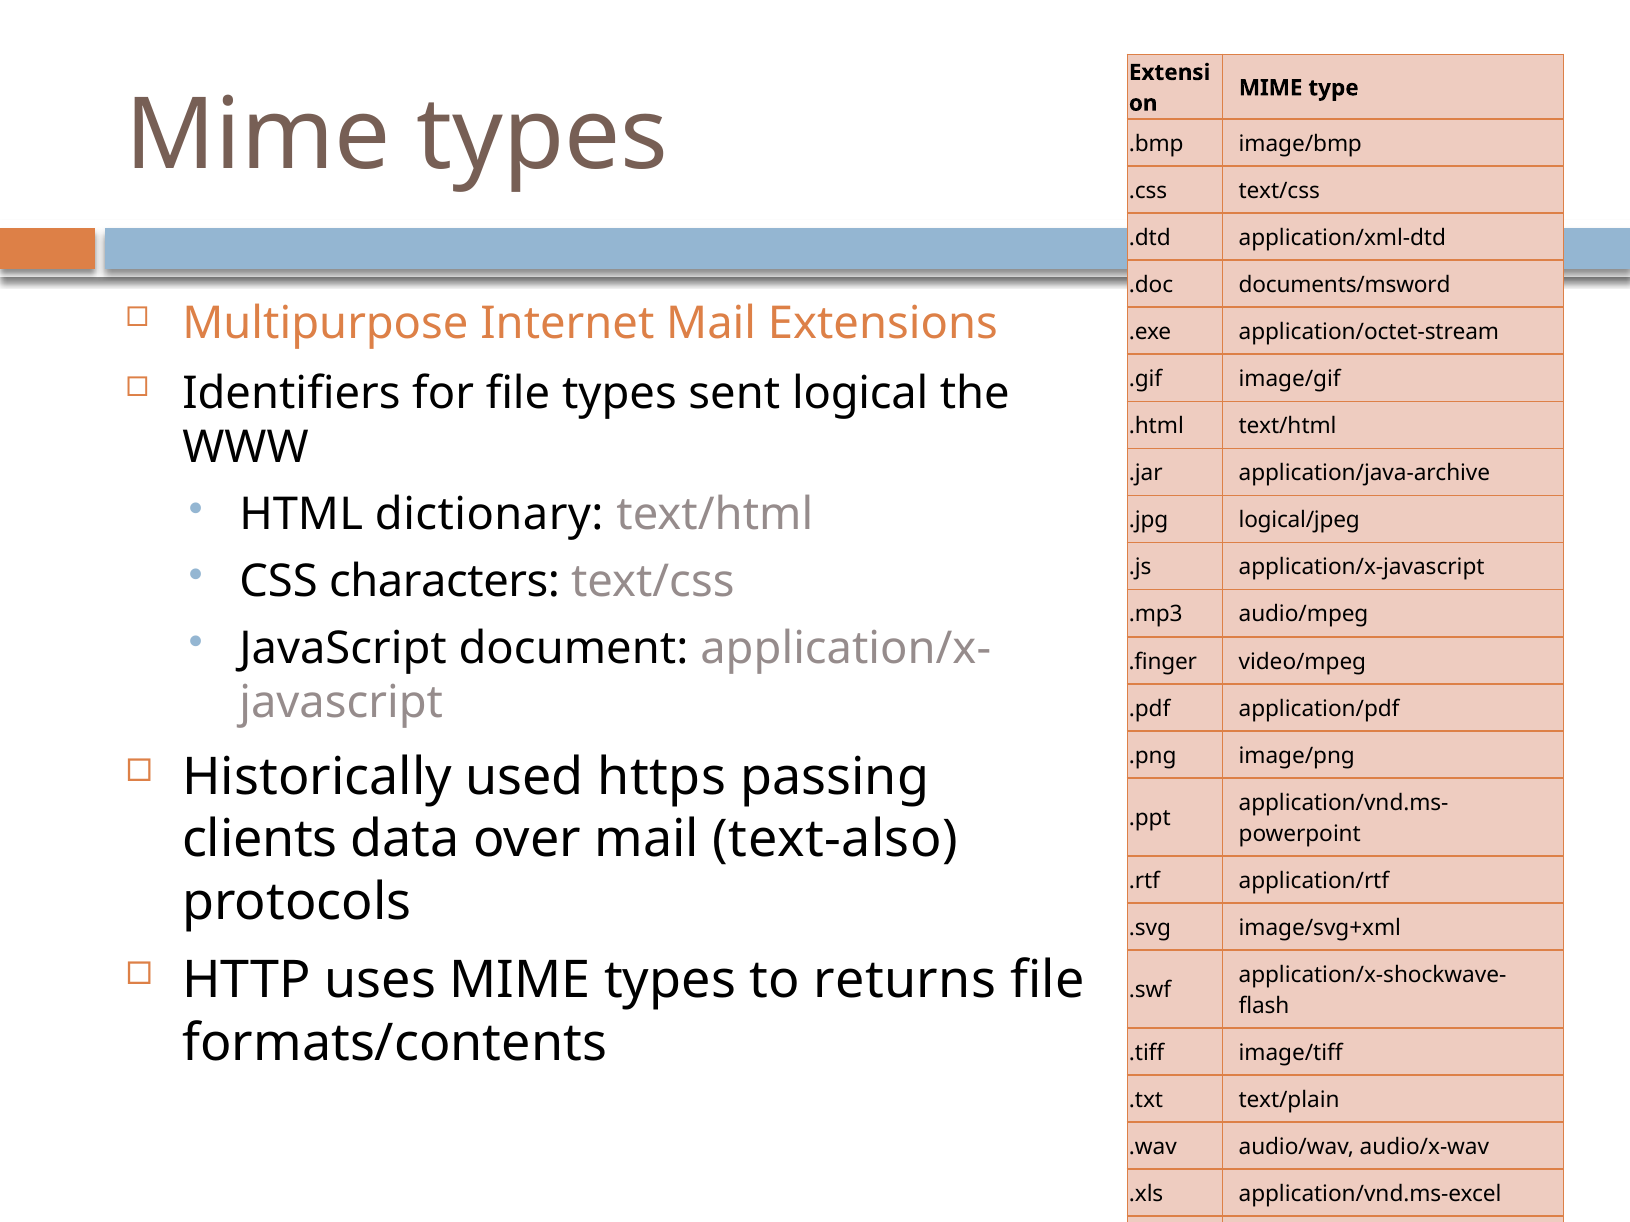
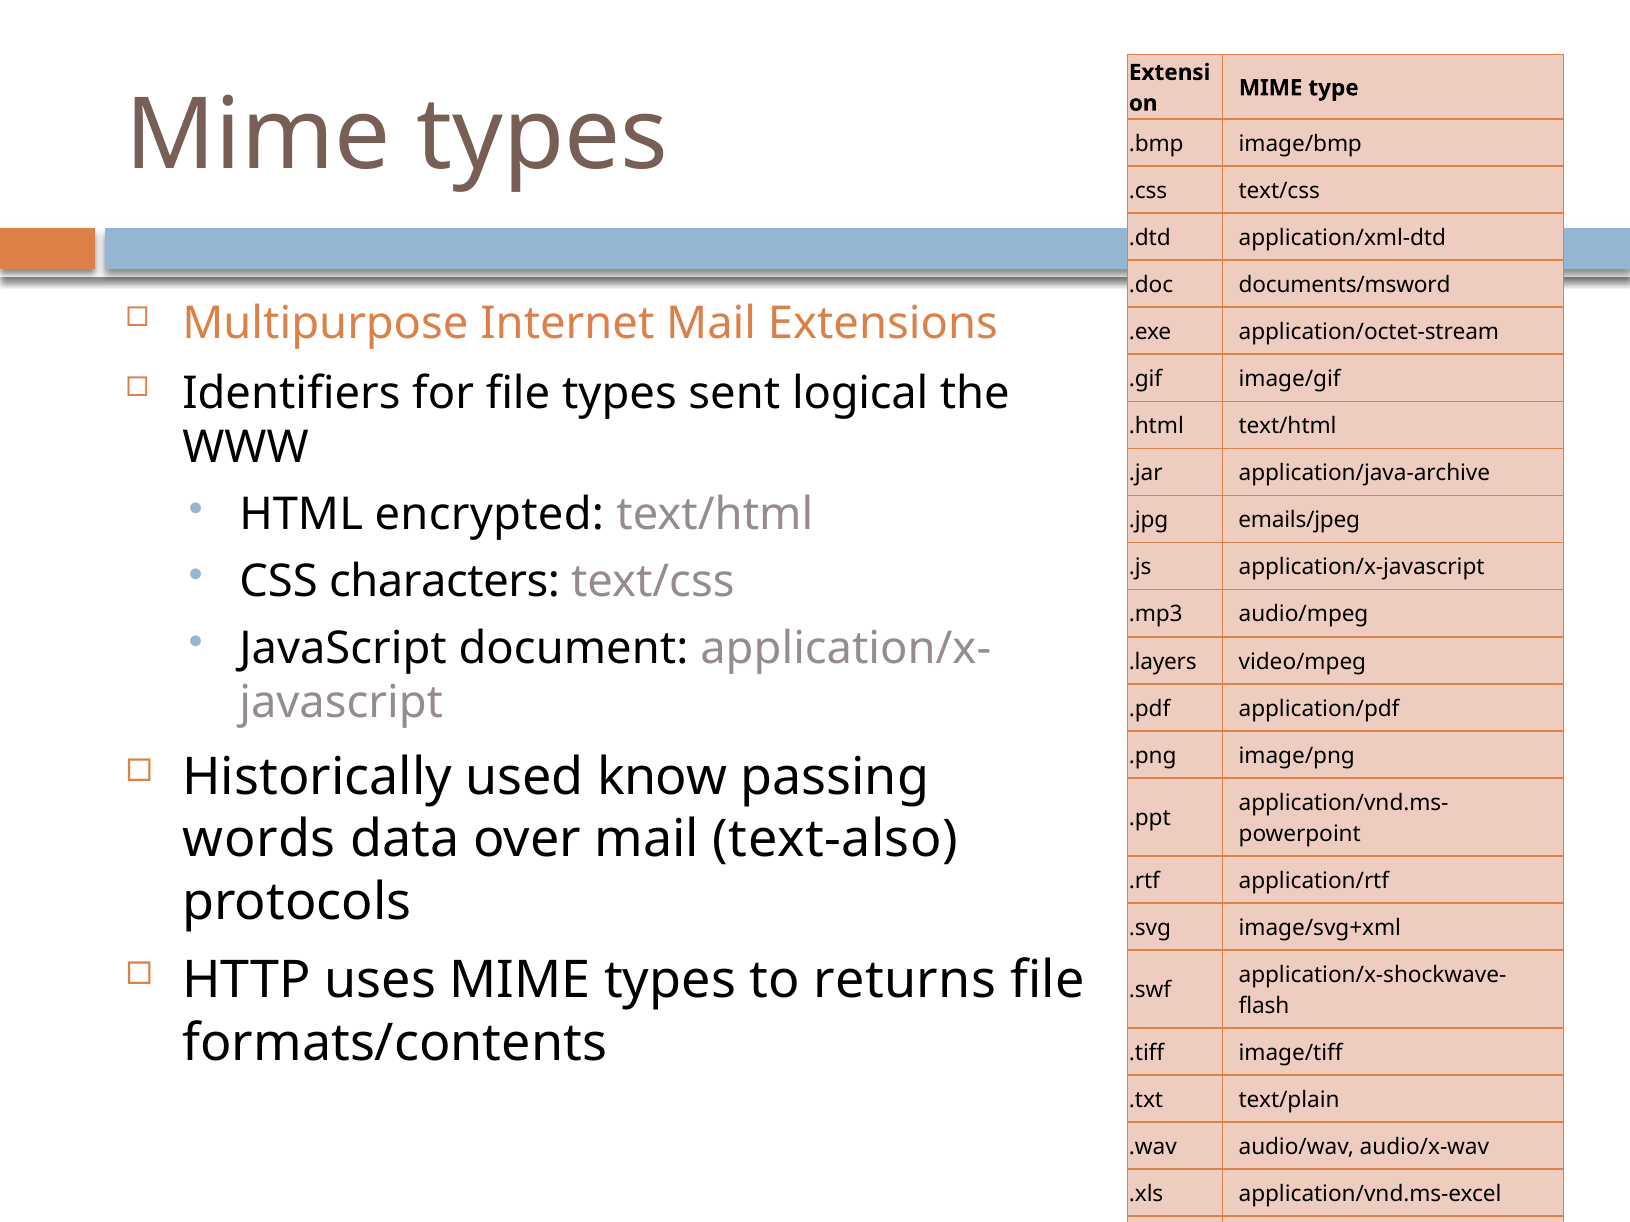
dictionary: dictionary -> encrypted (489, 515)
logical/jpeg: logical/jpeg -> emails/jpeg (1299, 521)
.finger: .finger -> .layers (1163, 662)
https: https -> know (662, 778)
clients: clients -> words (259, 840)
